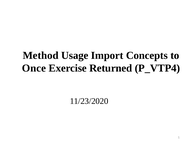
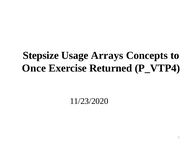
Method: Method -> Stepsize (41, 55)
Import: Import -> Arrays (107, 55)
